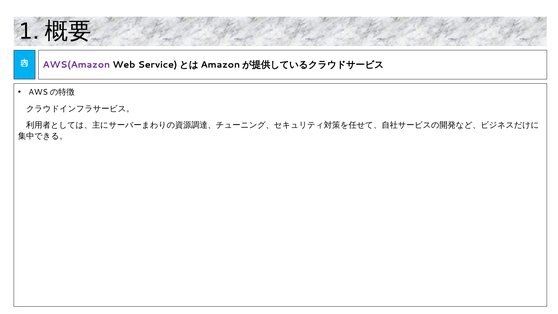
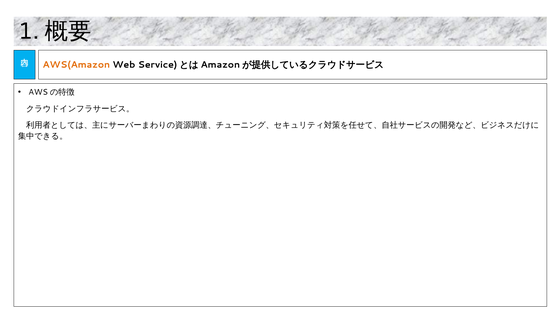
AWS(Amazon colour: purple -> orange (76, 65)
